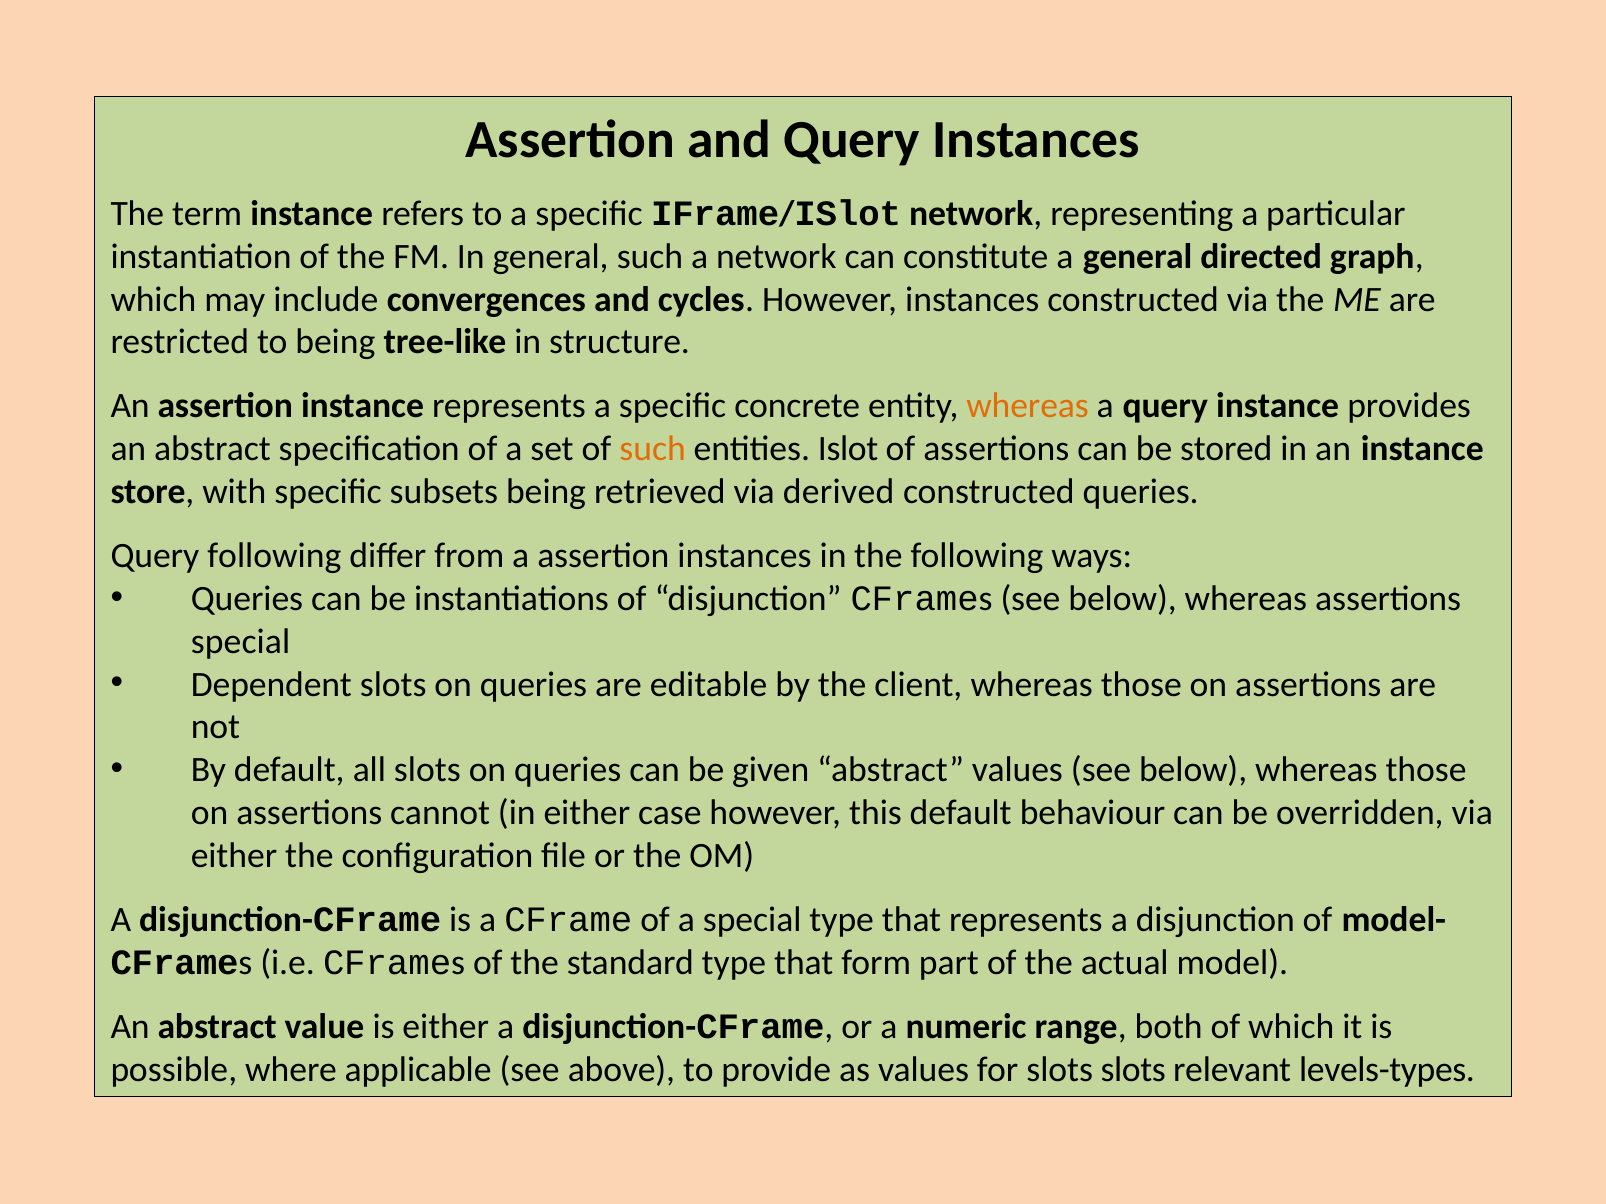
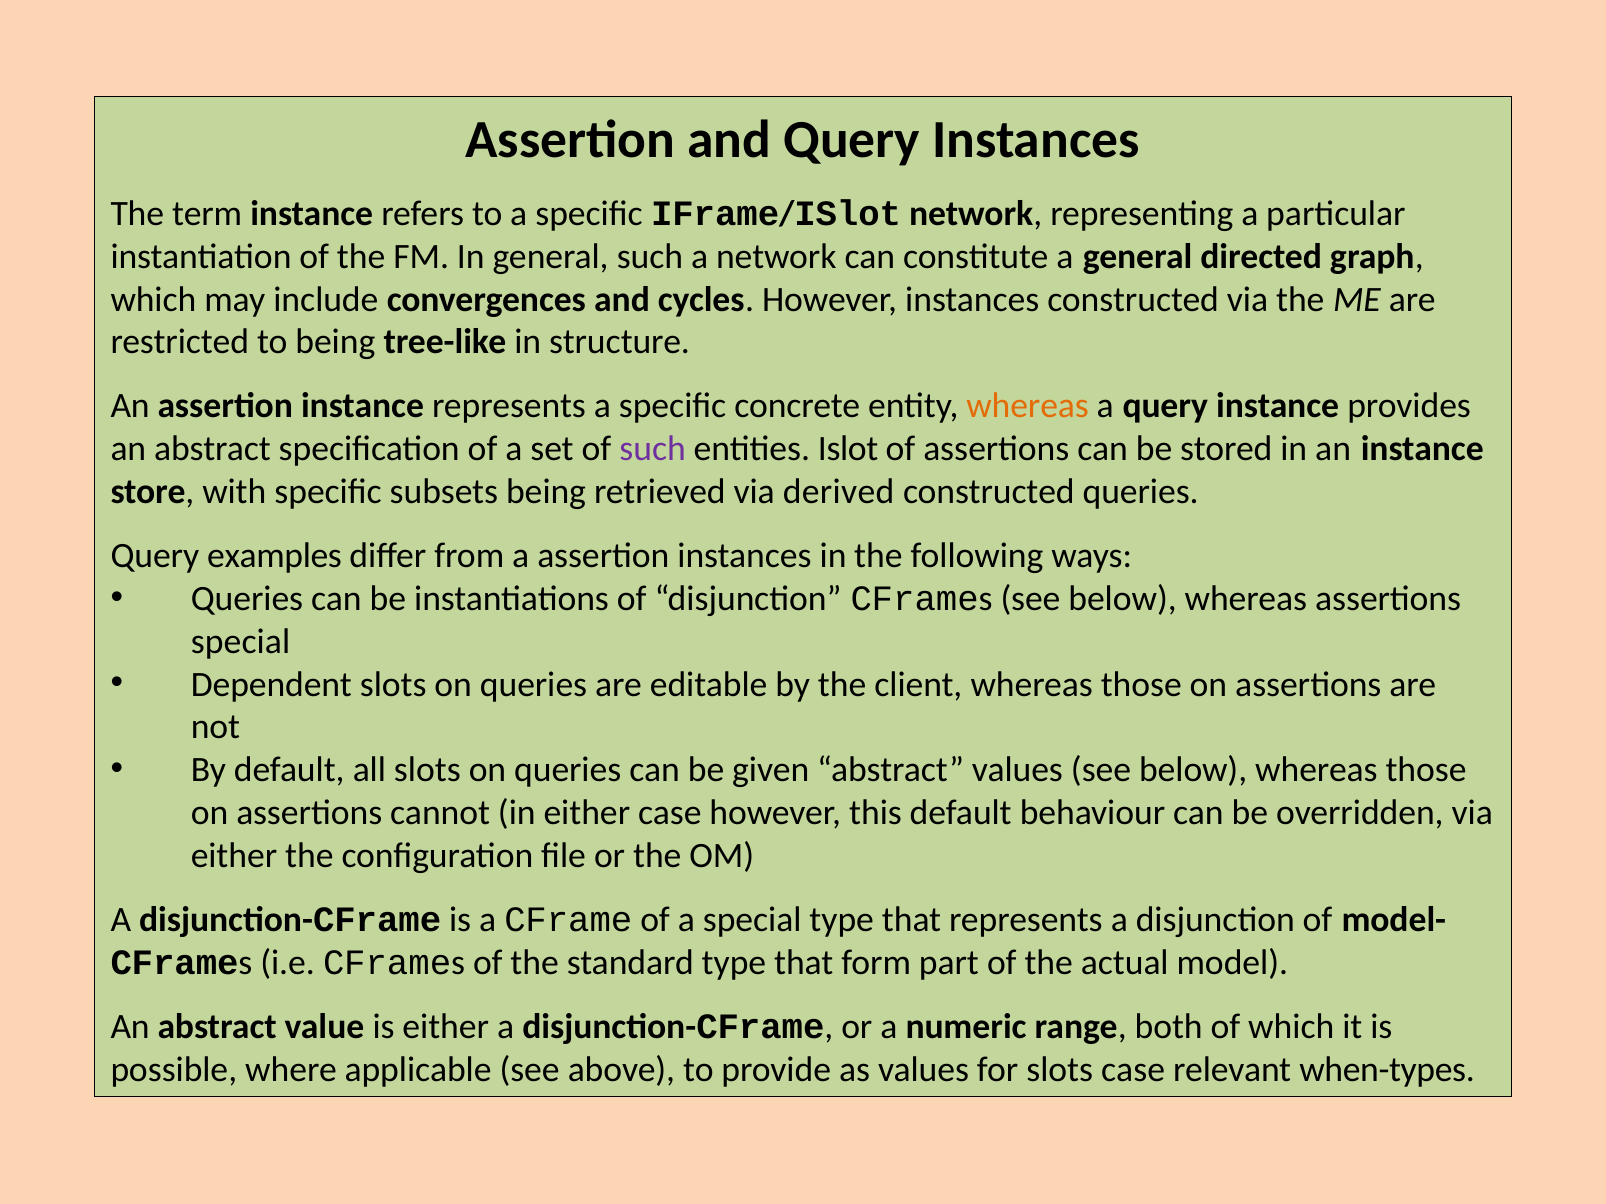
such colour: orange -> purple (653, 449)
Query following: following -> examples (275, 556)
slots slots: slots -> case (1133, 1070)
levels-types: levels-types -> when-types (1387, 1070)
